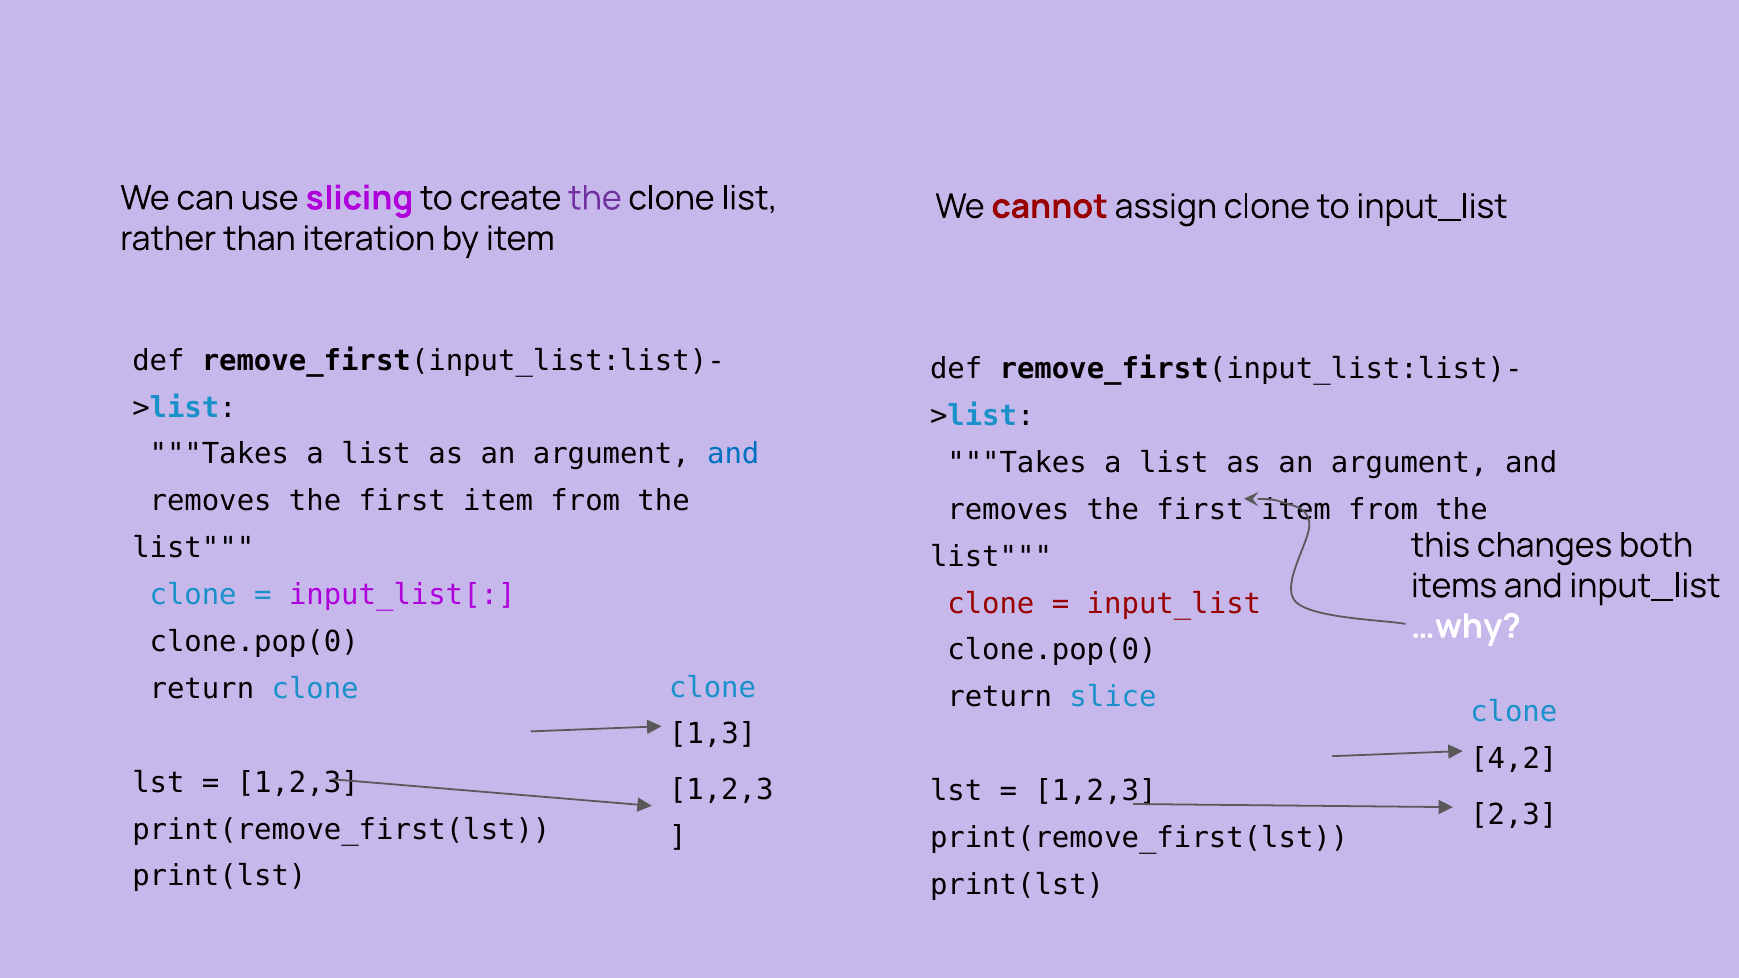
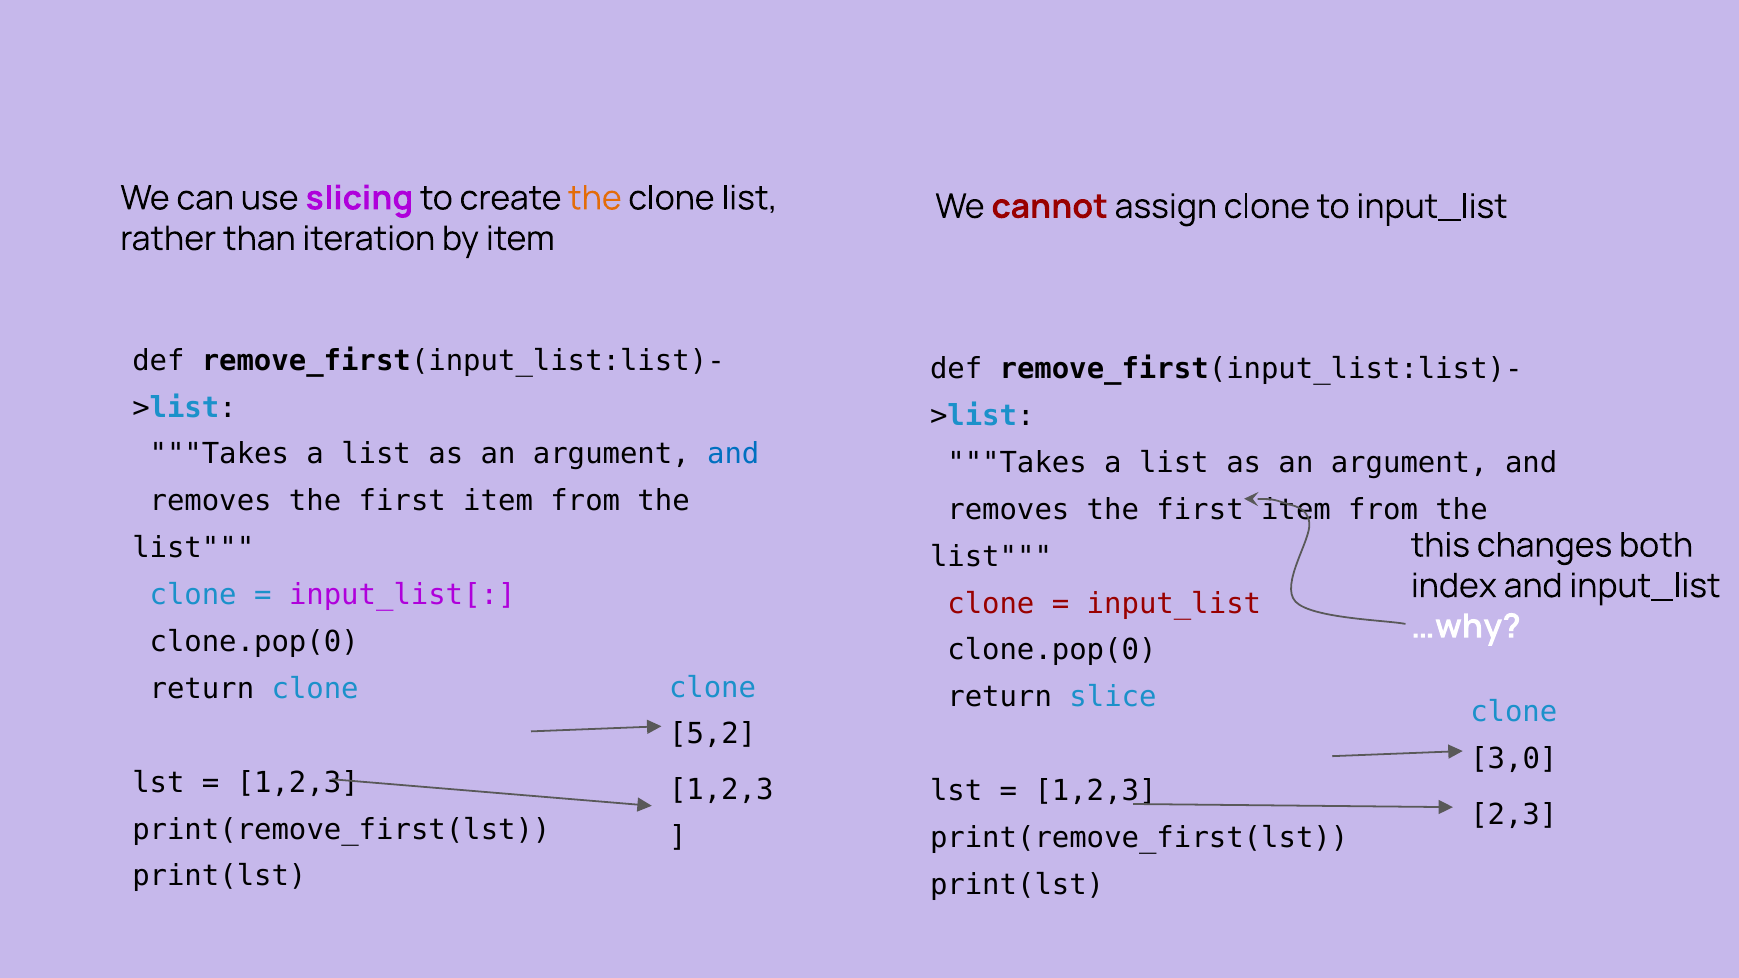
the colour: purple -> orange (595, 198)
items: items -> index (1454, 586)
1,3: 1,3 -> 5,2 (713, 734)
4,2: 4,2 -> 3,0 (1514, 759)
